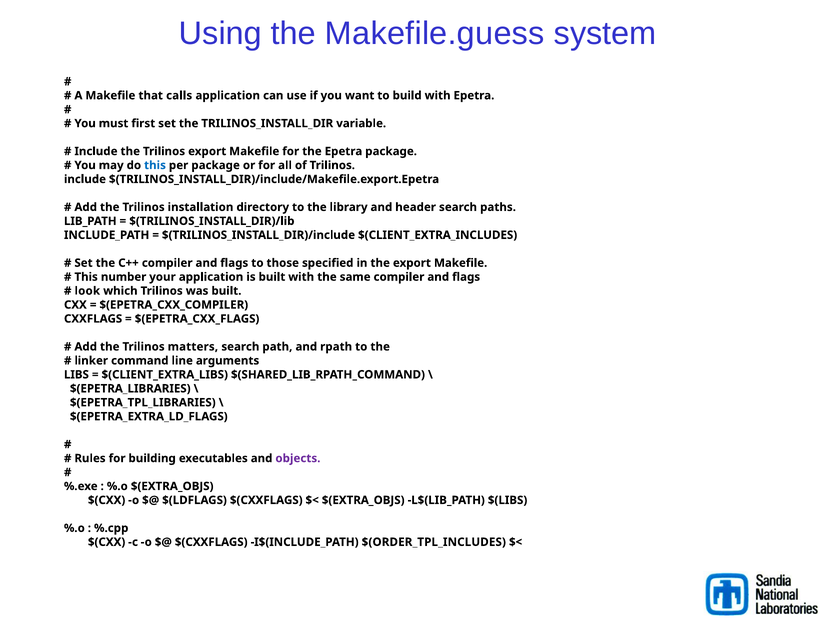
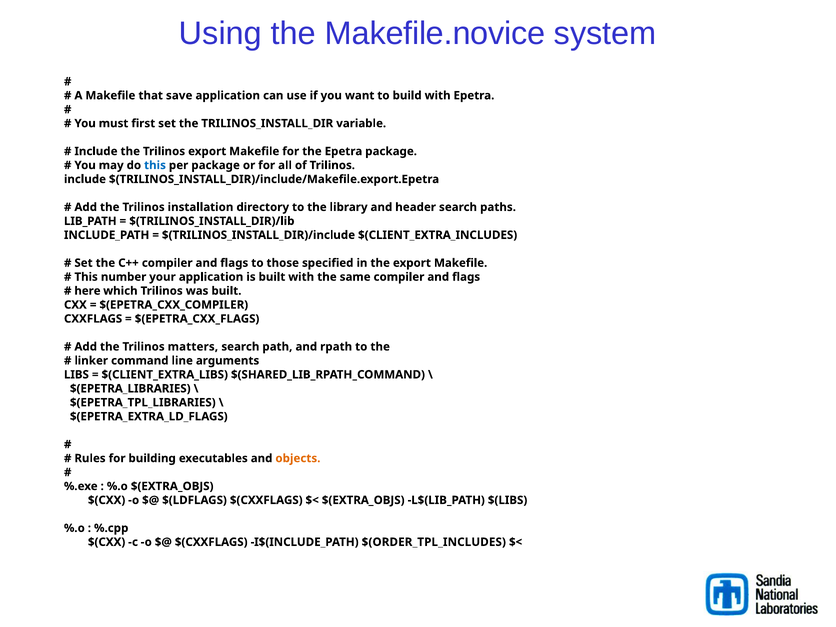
Makefile.guess: Makefile.guess -> Makefile.novice (435, 34)
calls: calls -> save (179, 95)
look: look -> here (87, 291)
objects colour: purple -> orange (298, 458)
